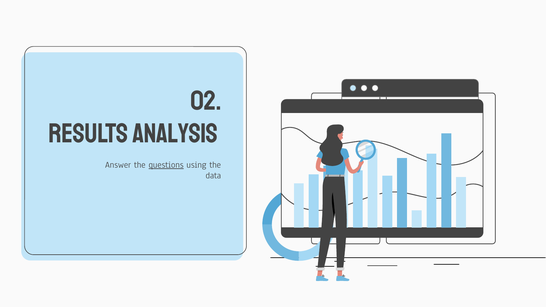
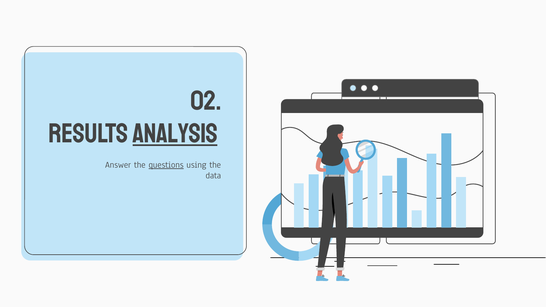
ANALYSIS underline: none -> present (175, 134)
